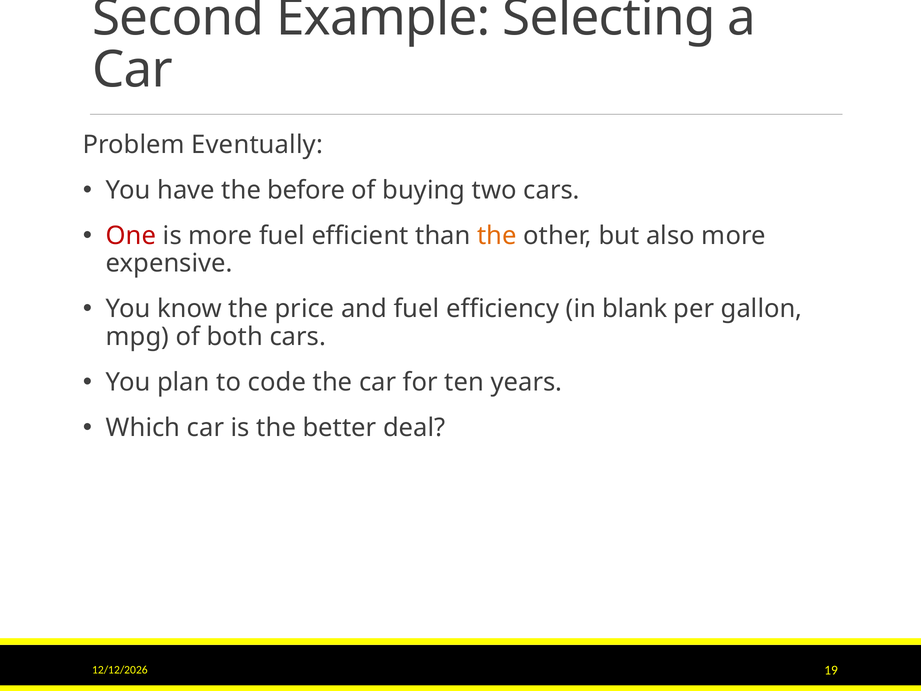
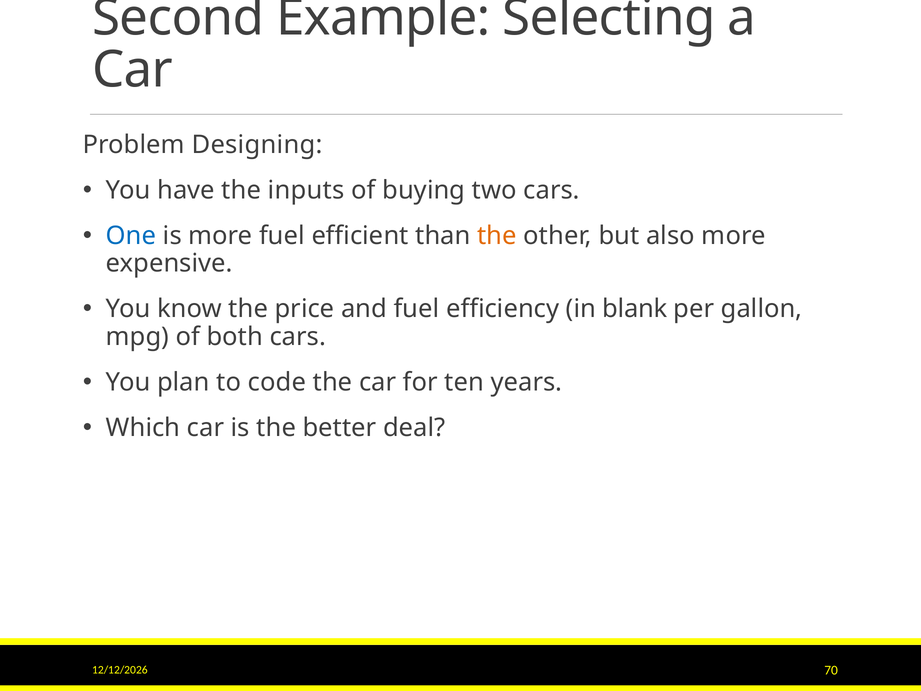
Eventually: Eventually -> Designing (257, 145)
before: before -> inputs (306, 190)
One colour: red -> blue (131, 236)
19: 19 -> 70 (831, 670)
